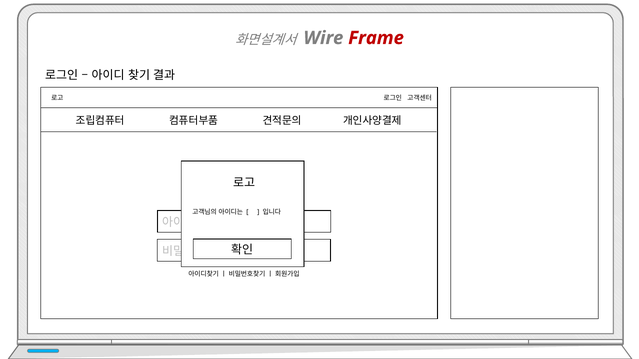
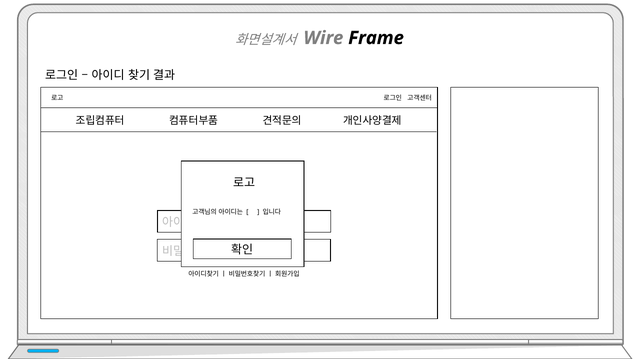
Frame colour: red -> black (376, 38)
